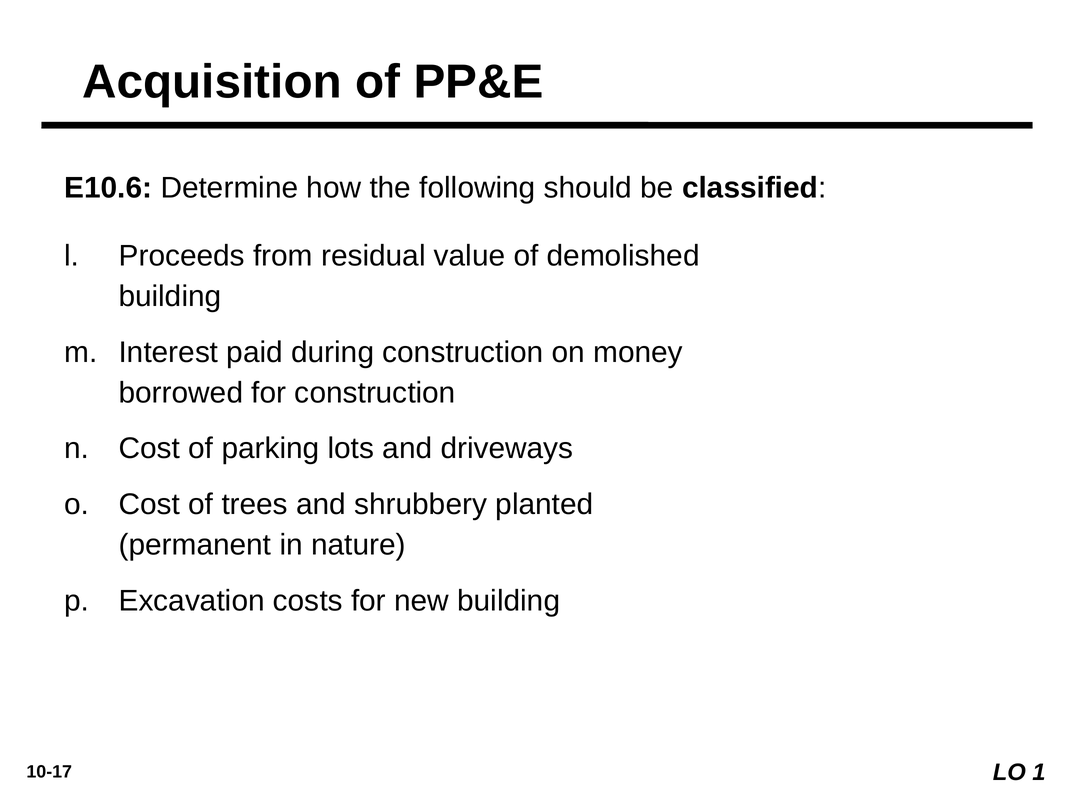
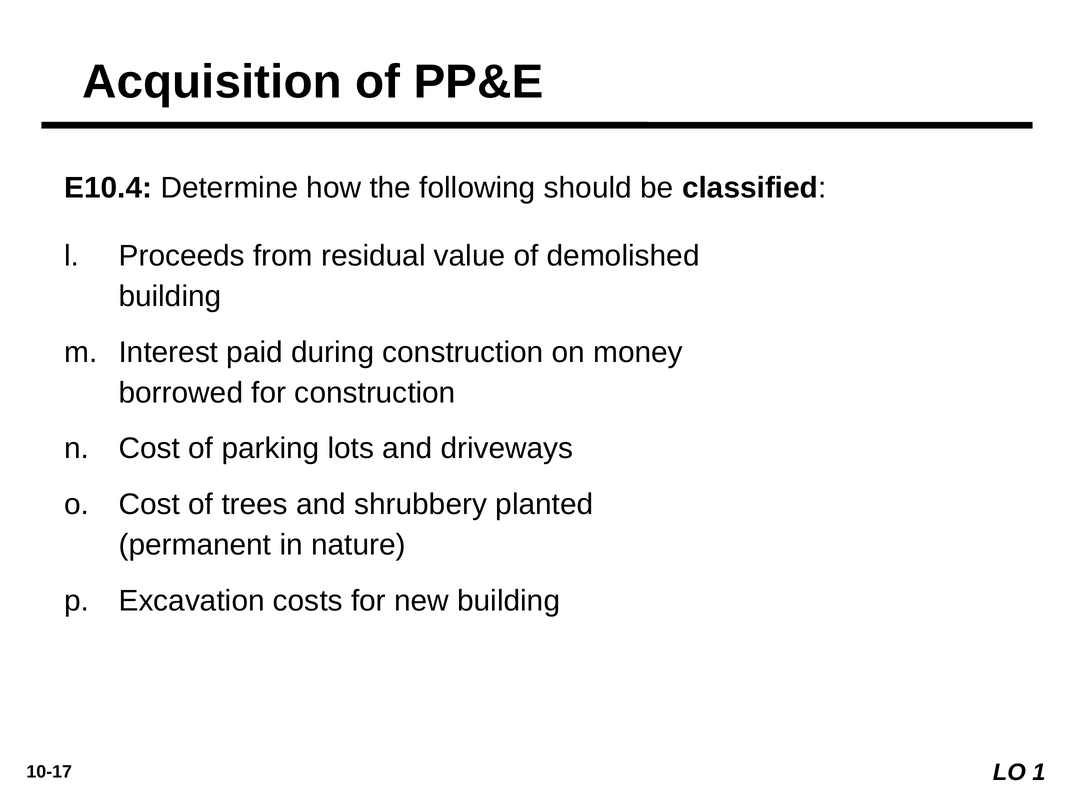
E10.6: E10.6 -> E10.4 (108, 188)
